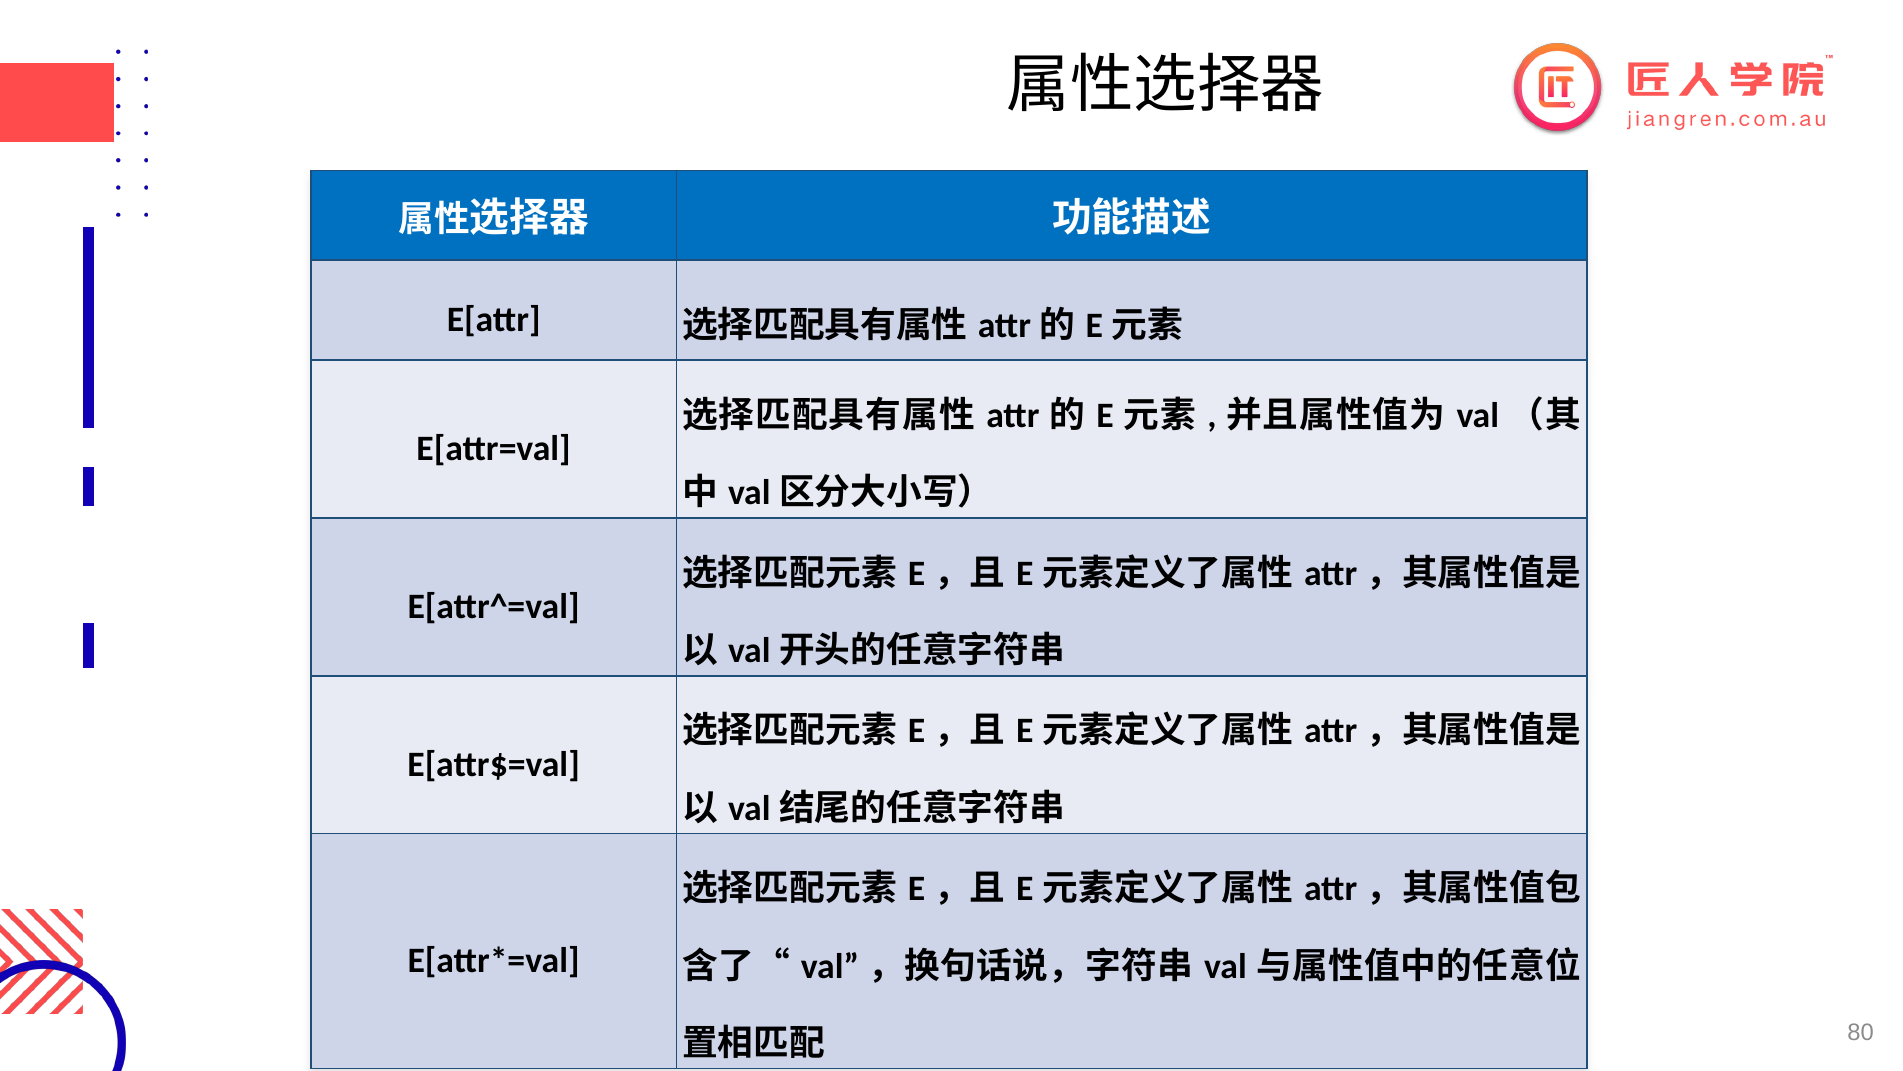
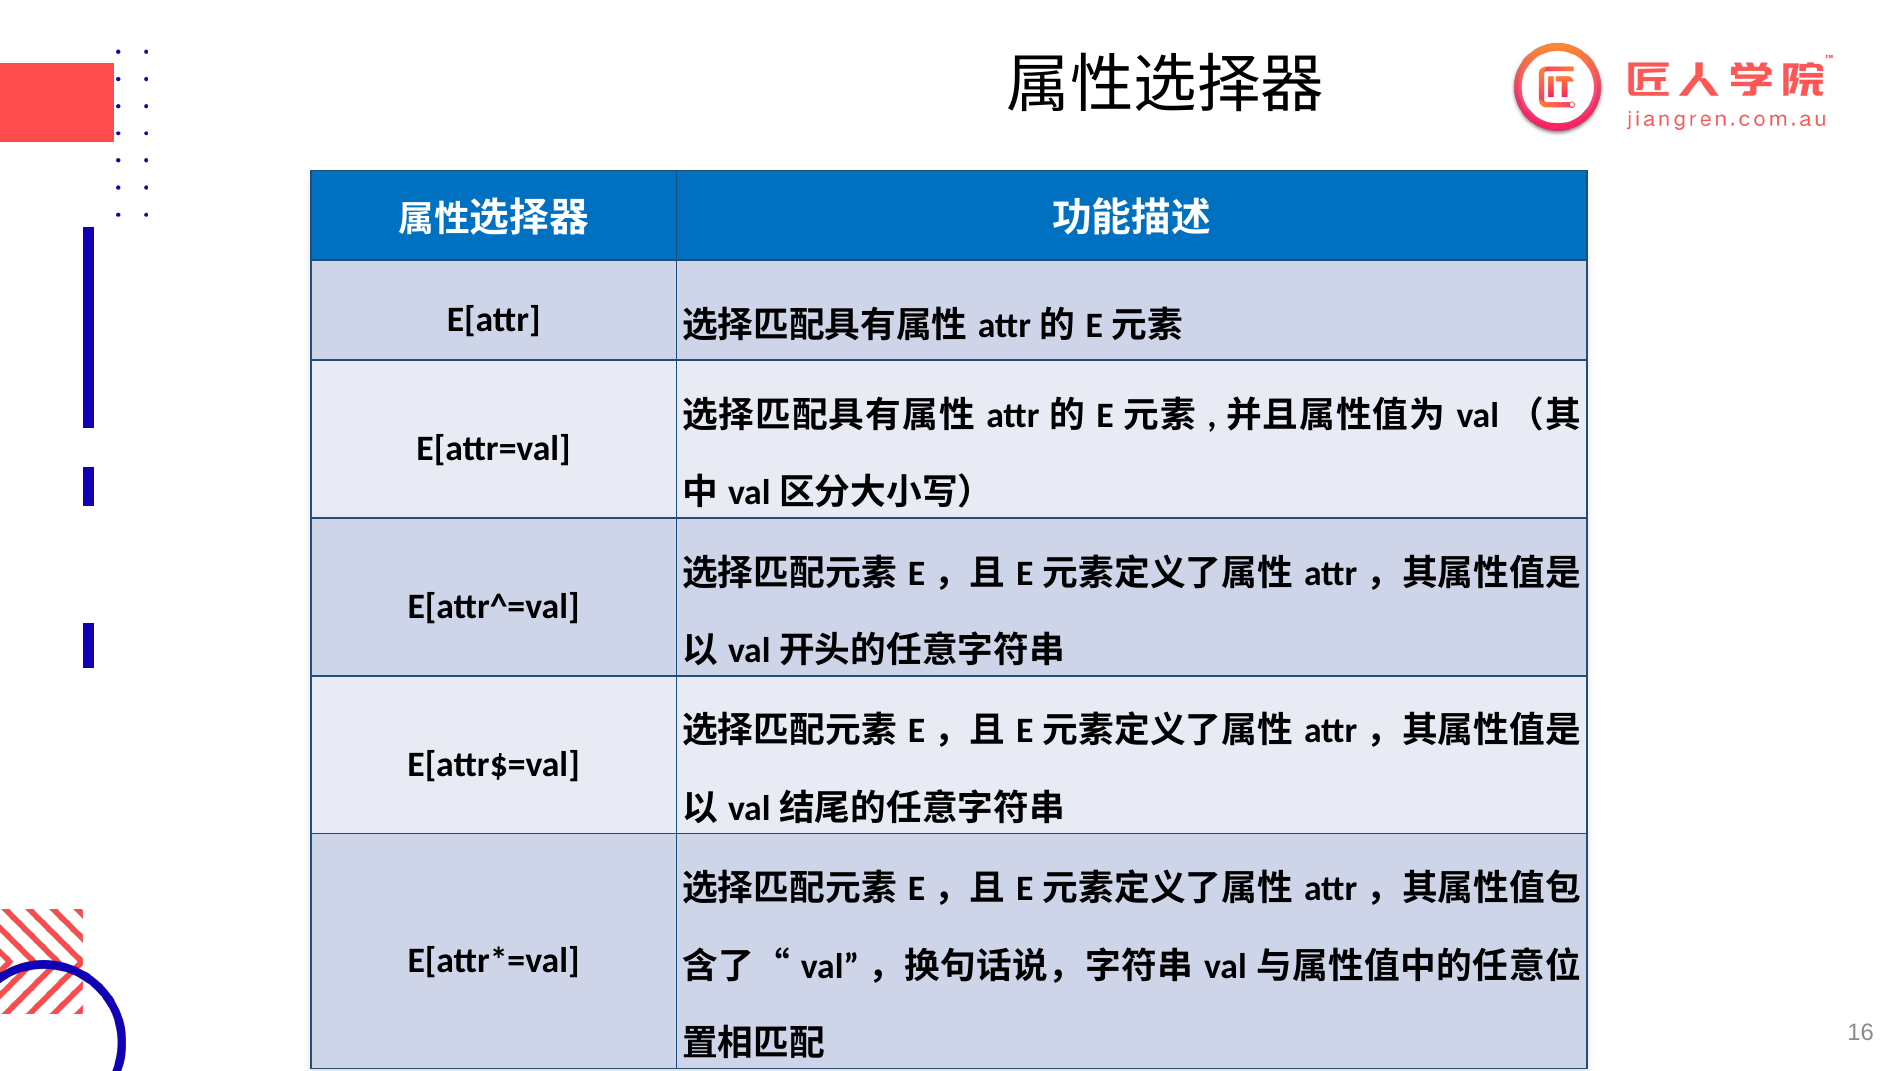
80: 80 -> 16 (1861, 1032)
